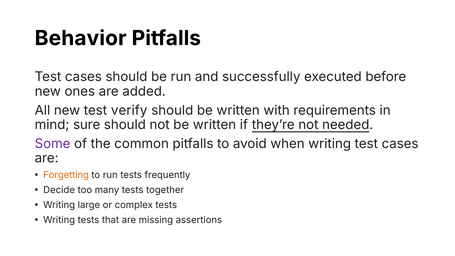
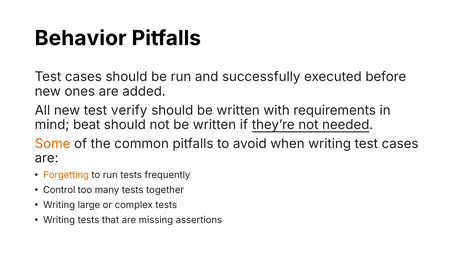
sure: sure -> beat (87, 125)
Some colour: purple -> orange (53, 144)
Decide: Decide -> Control (59, 190)
